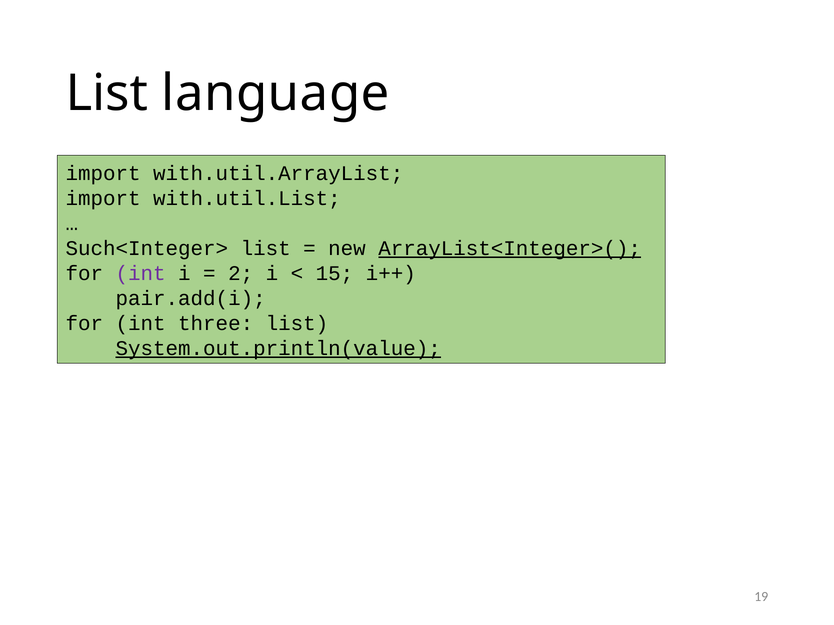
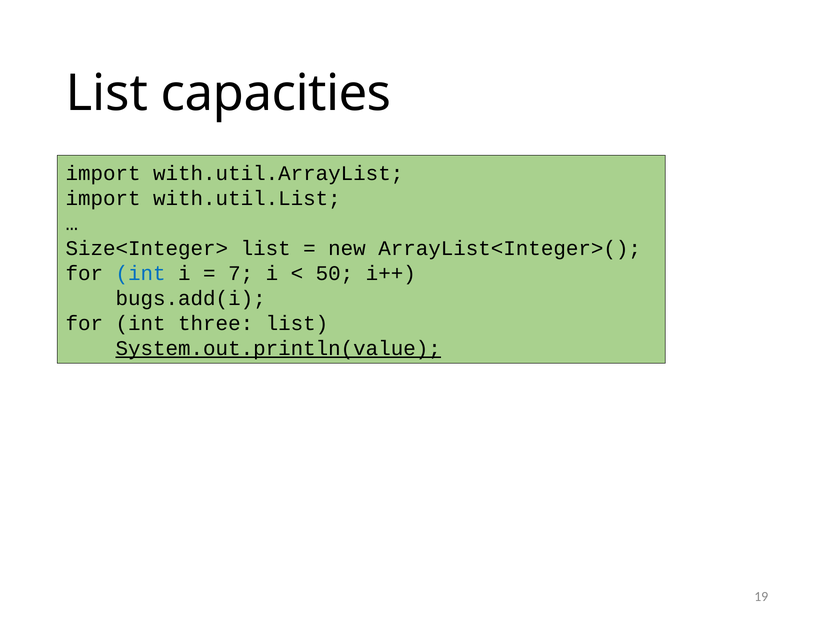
language: language -> capacities (276, 93)
Such<Integer>: Such<Integer> -> Size<Integer> (147, 249)
ArrayList<Integer>( underline: present -> none (510, 249)
int colour: purple -> blue (141, 274)
2: 2 -> 7 (241, 274)
15: 15 -> 50 (334, 274)
pair.add(i: pair.add(i -> bugs.add(i (191, 299)
